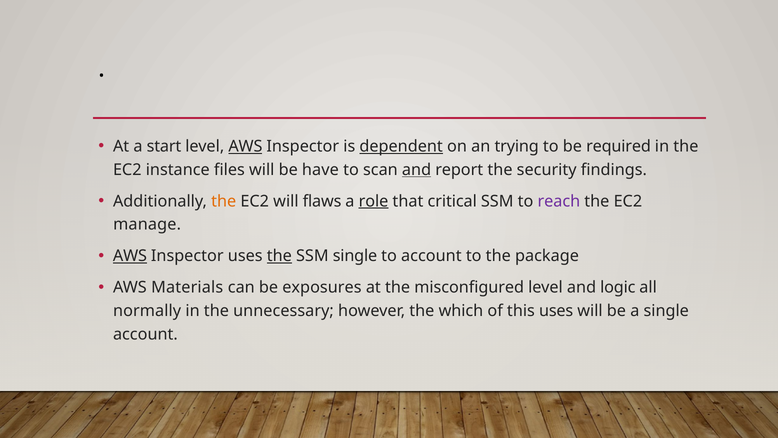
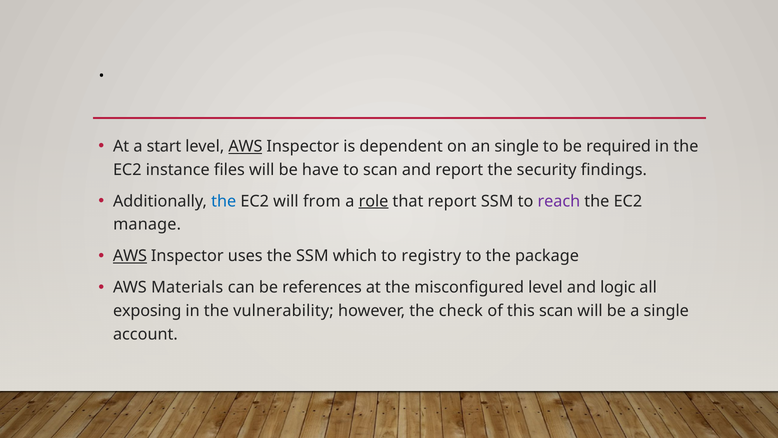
dependent underline: present -> none (401, 146)
an trying: trying -> single (517, 146)
and underline: present -> none (417, 170)
the colour: orange -> blue (224, 201)
flaws: flaws -> from (322, 201)
that critical: critical -> report (452, 201)
the underline: present -> none (279, 256)
SSM single: single -> which (355, 256)
to account: account -> registry (431, 256)
exposures: exposures -> references (322, 287)
normally: normally -> exposing (147, 311)
unnecessary: unnecessary -> vulnerability (283, 311)
which: which -> check (461, 311)
this uses: uses -> scan (556, 311)
